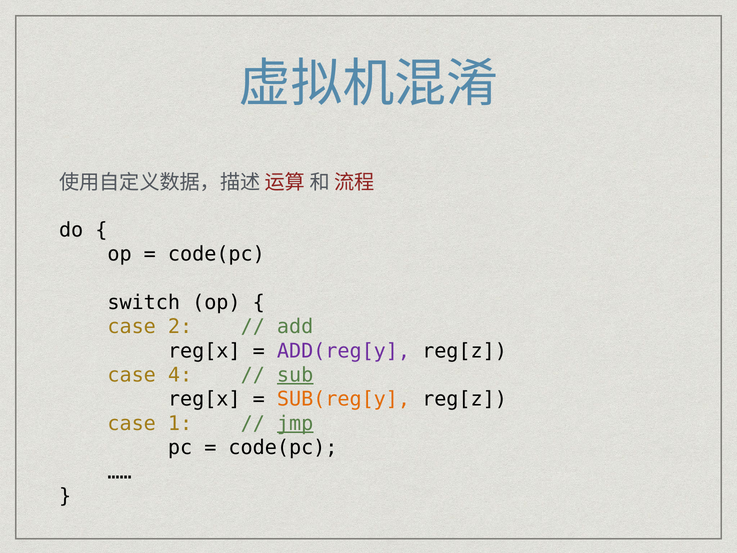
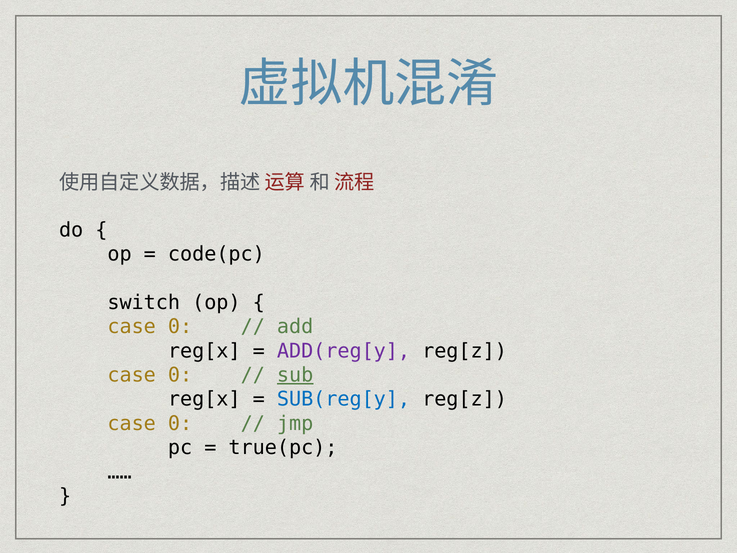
2: 2 -> 0 (180, 327)
4: 4 -> 0 (180, 375)
SUB(reg[y colour: orange -> blue (344, 399)
1: 1 -> 0 (180, 423)
jmp underline: present -> none (295, 423)
code(pc: code(pc -> true(pc (283, 448)
